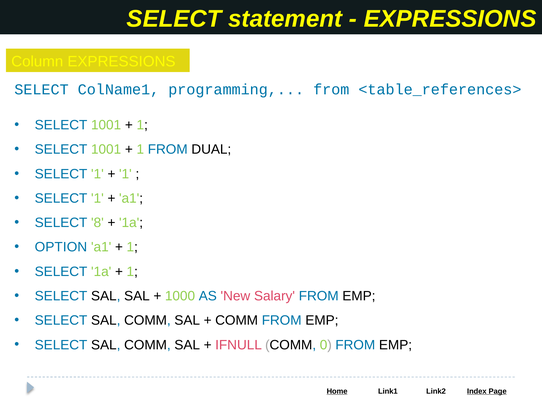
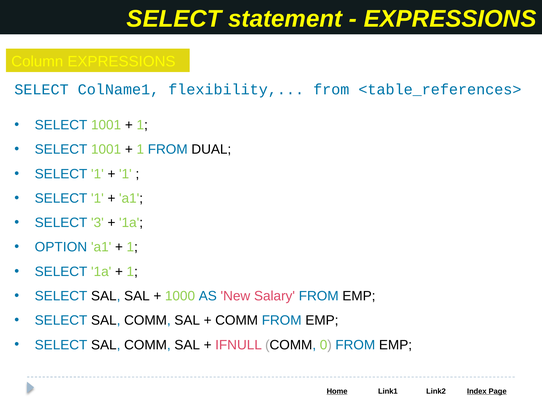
programming: programming -> flexibility (236, 90)
8: 8 -> 3 (97, 222)
